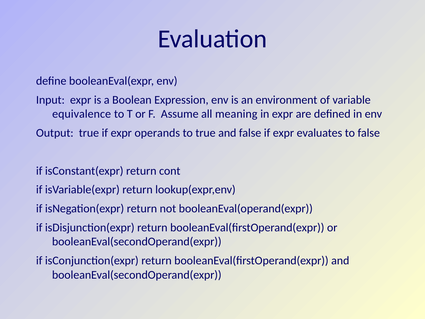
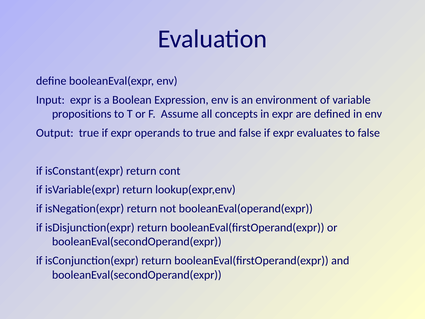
equivalence: equivalence -> propositions (82, 114)
meaning: meaning -> concepts (236, 114)
